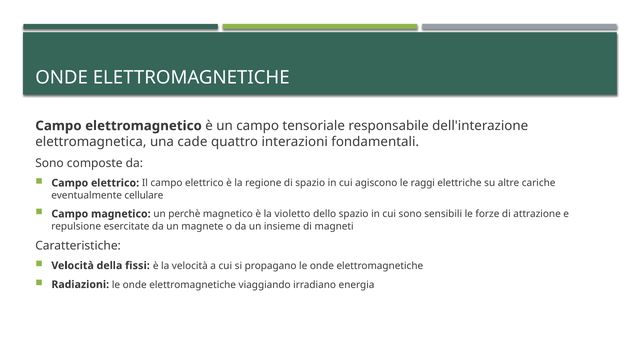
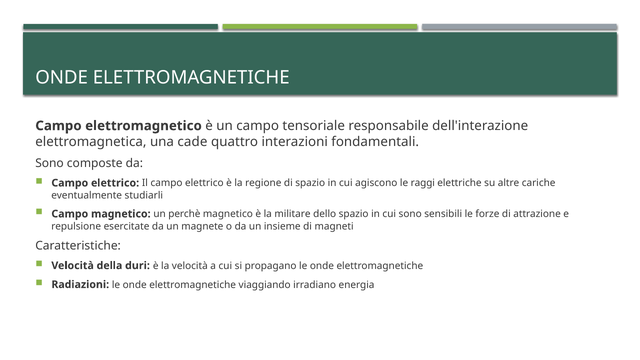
cellulare: cellulare -> studiarli (144, 195)
violetto: violetto -> militare (292, 214)
fissi: fissi -> duri (137, 266)
